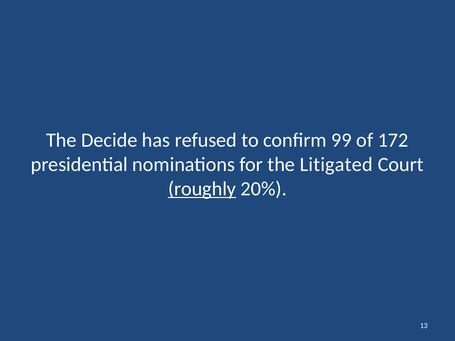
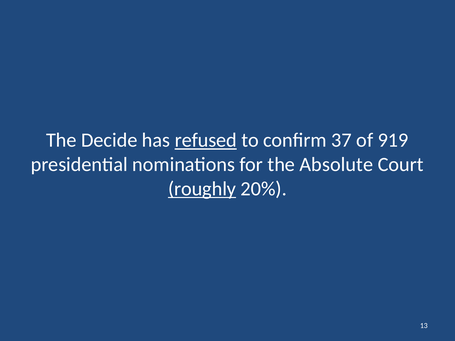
refused underline: none -> present (206, 140)
99: 99 -> 37 (341, 140)
172: 172 -> 919 (393, 140)
Litigated: Litigated -> Absolute (336, 165)
